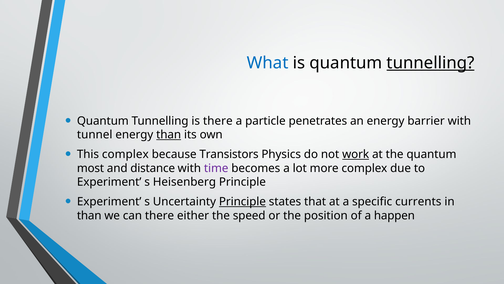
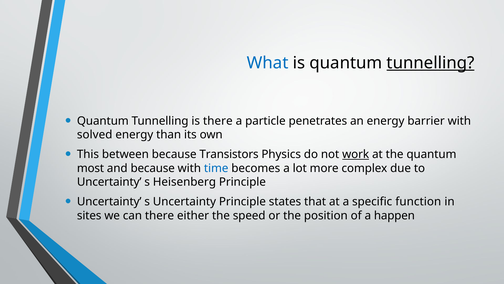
tunnel: tunnel -> solved (95, 135)
than underline: present -> none (169, 135)
This complex: complex -> between (125, 154)
and distance: distance -> because (153, 168)
time colour: purple -> blue (216, 168)
Experiment: Experiment -> Uncertainty (109, 182)
Experiment: Experiment -> Uncertainty (109, 201)
Principle underline: present -> none (242, 201)
currents: currents -> function (418, 201)
than: than -> sites (89, 215)
